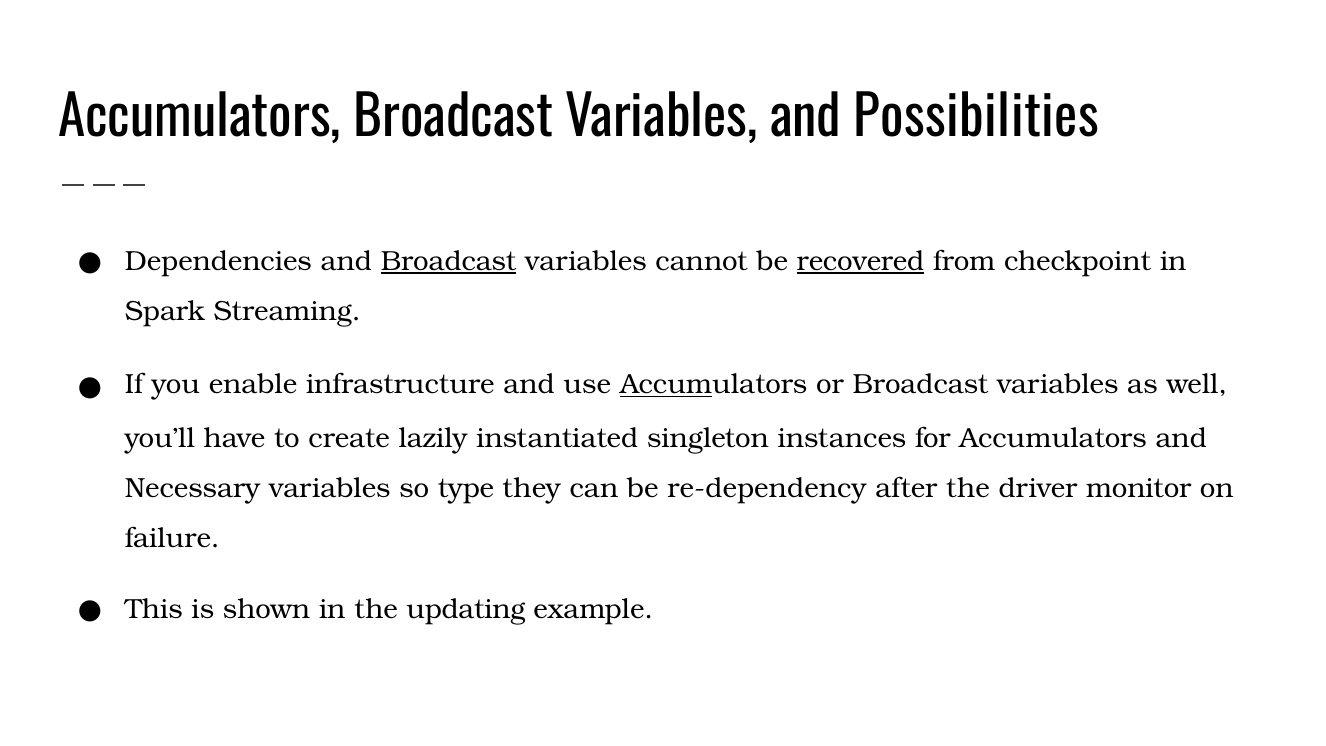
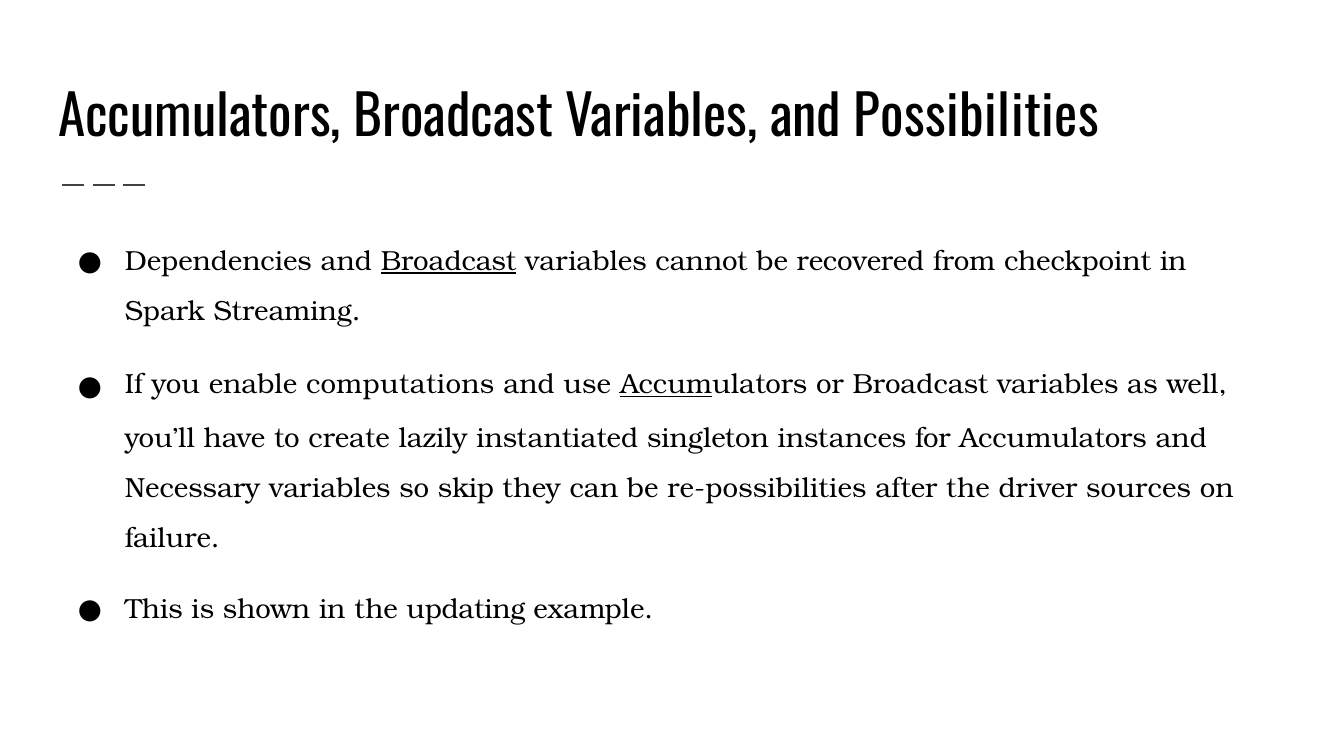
recovered underline: present -> none (861, 261)
infrastructure: infrastructure -> computations (400, 385)
type: type -> skip (466, 488)
re-dependency: re-dependency -> re-possibilities (767, 488)
monitor: monitor -> sources (1139, 488)
